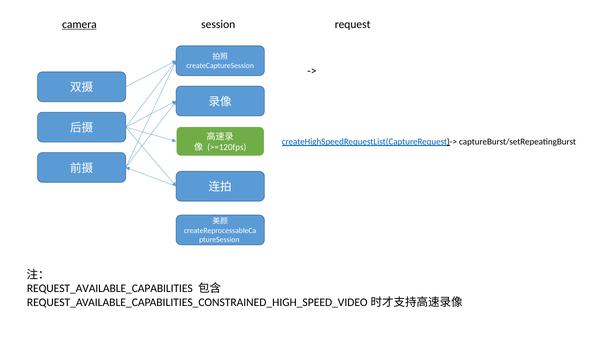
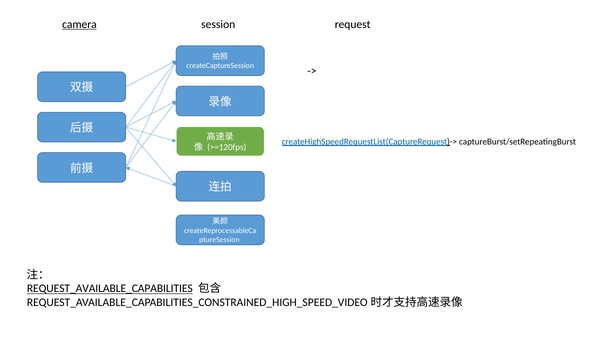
REQUEST_AVAILABLE_CAPABILITIES underline: none -> present (110, 288)
